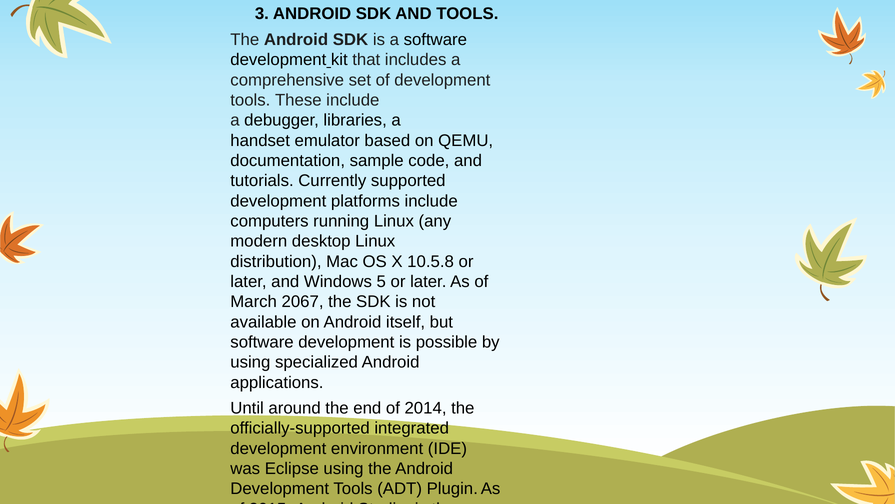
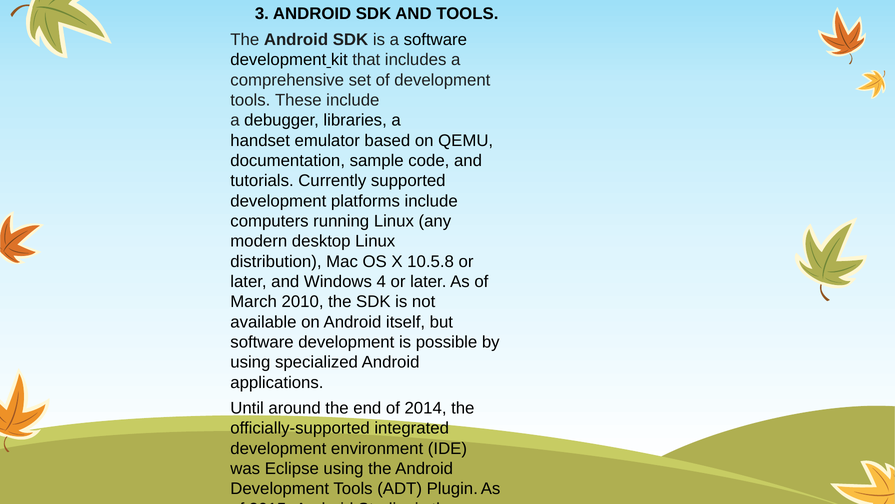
5: 5 -> 4 (381, 281)
2067: 2067 -> 2010 (303, 301)
